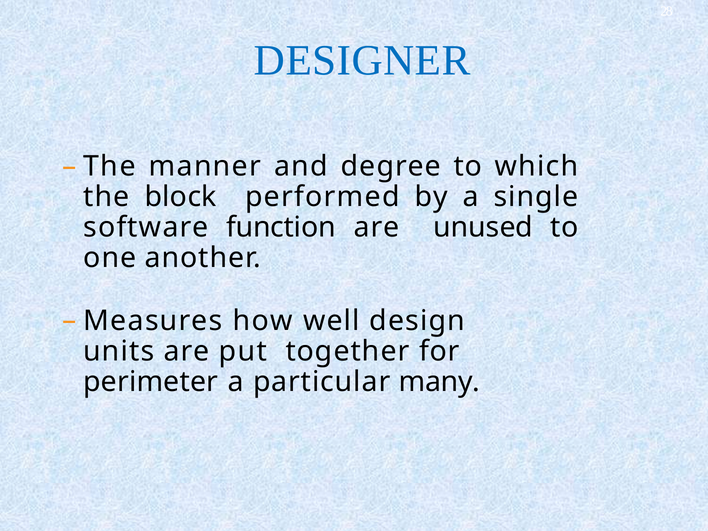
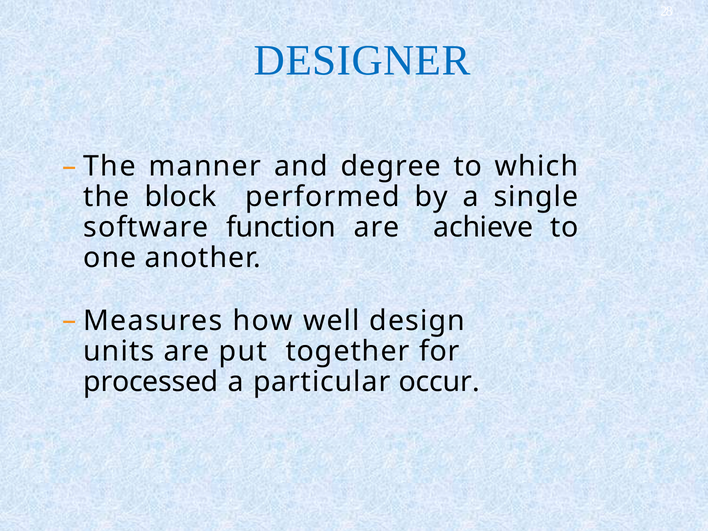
unused: unused -> achieve (483, 227)
perimeter: perimeter -> processed (151, 382)
many: many -> occur (439, 382)
